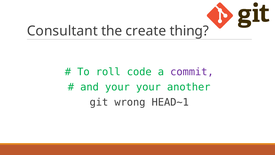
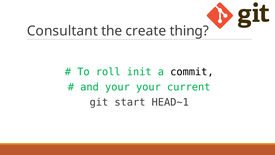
code: code -> init (139, 72)
commit colour: purple -> black (192, 72)
another: another -> current (189, 87)
wrong: wrong -> start (130, 102)
